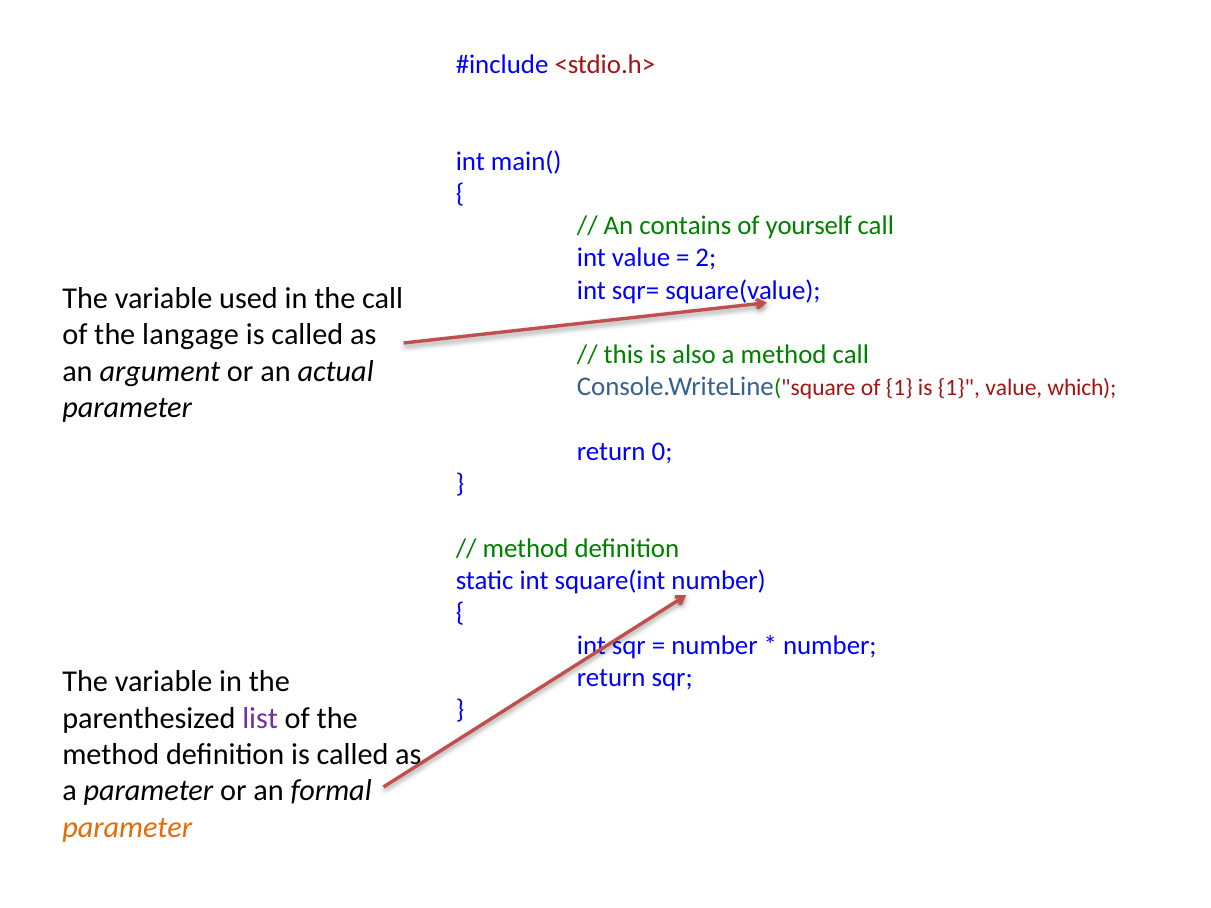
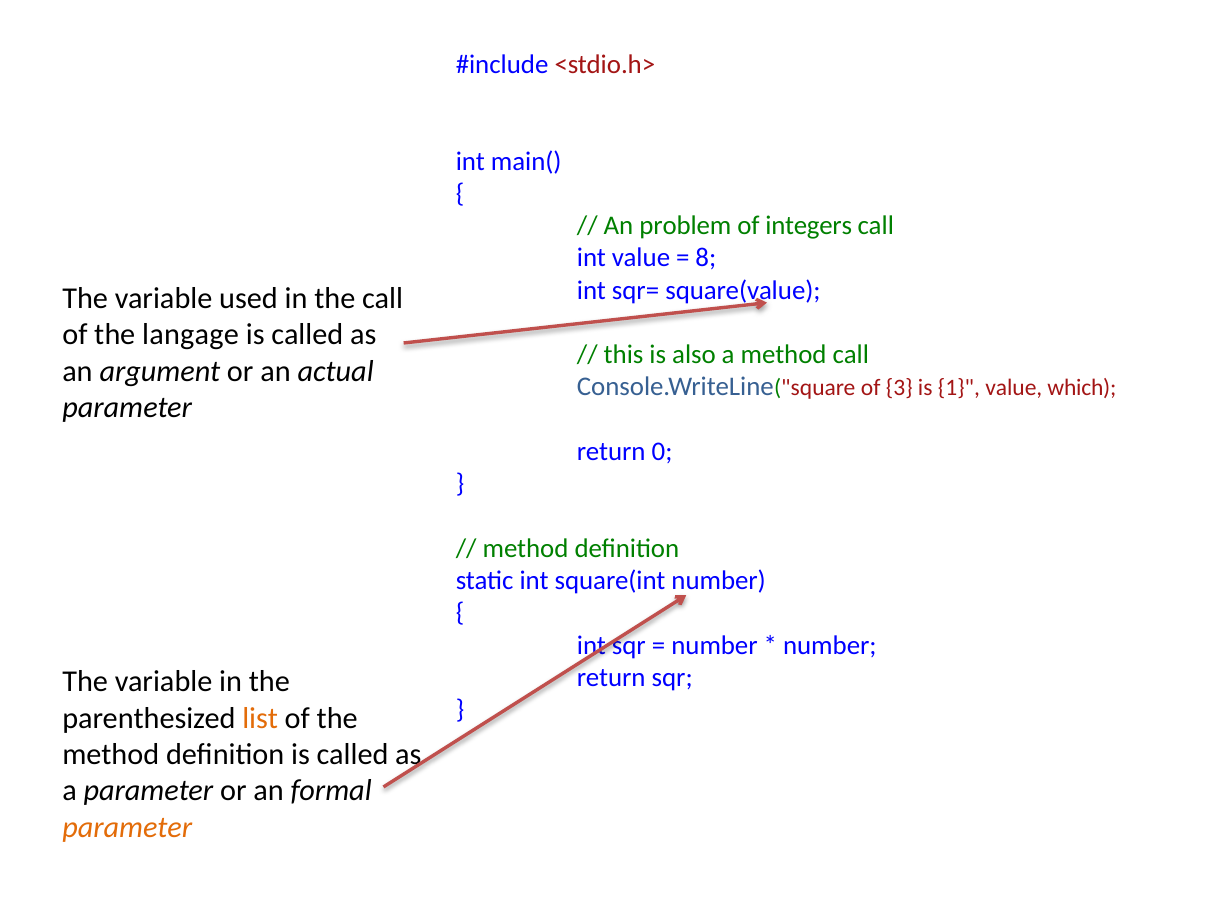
contains: contains -> problem (685, 226)
yourself: yourself -> integers (809, 226)
2: 2 -> 8 (706, 258)
of 1: 1 -> 3 (899, 388)
list colour: purple -> orange (260, 718)
